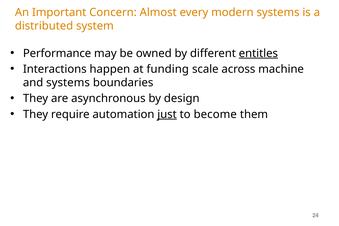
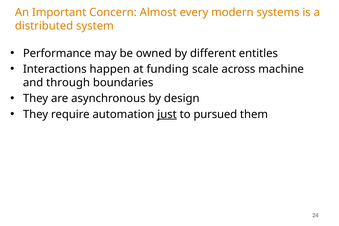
entitles underline: present -> none (258, 53)
and systems: systems -> through (68, 83)
become: become -> pursued (215, 114)
